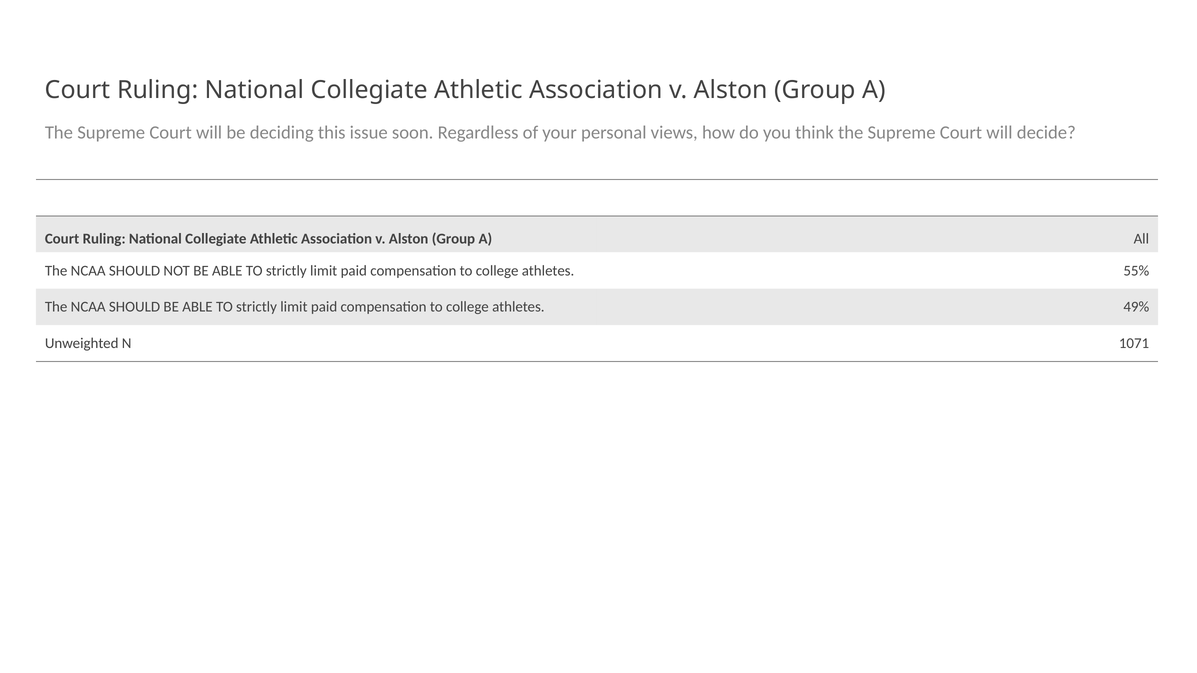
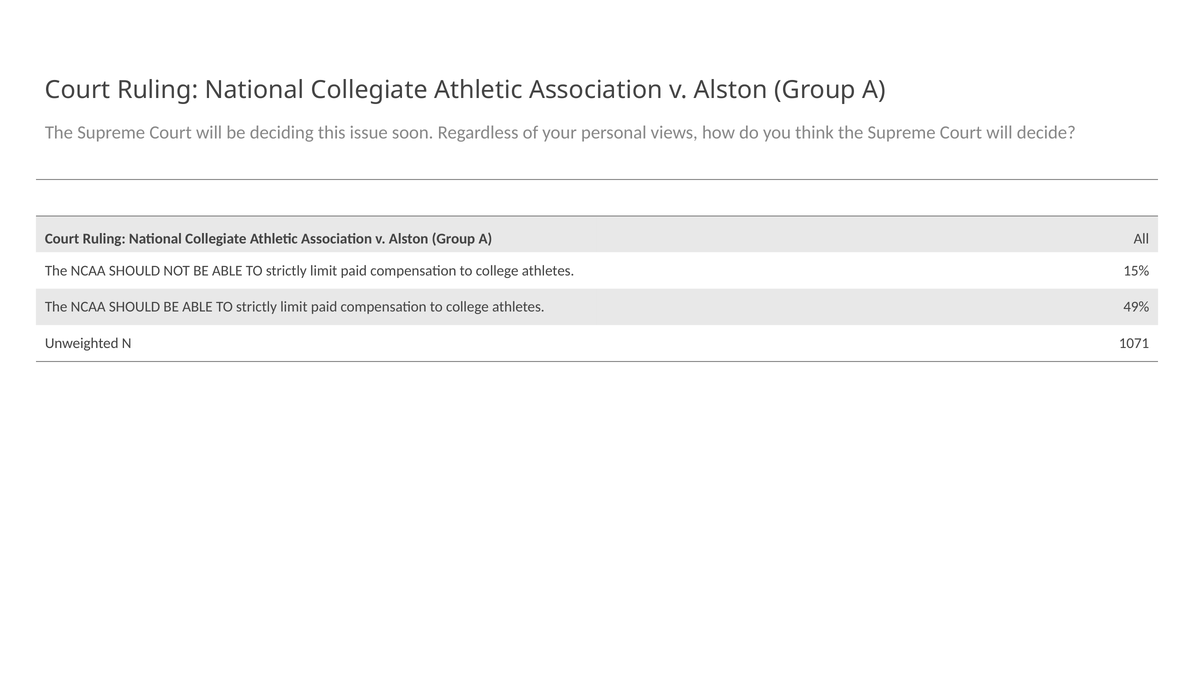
55%: 55% -> 15% (1136, 271)
